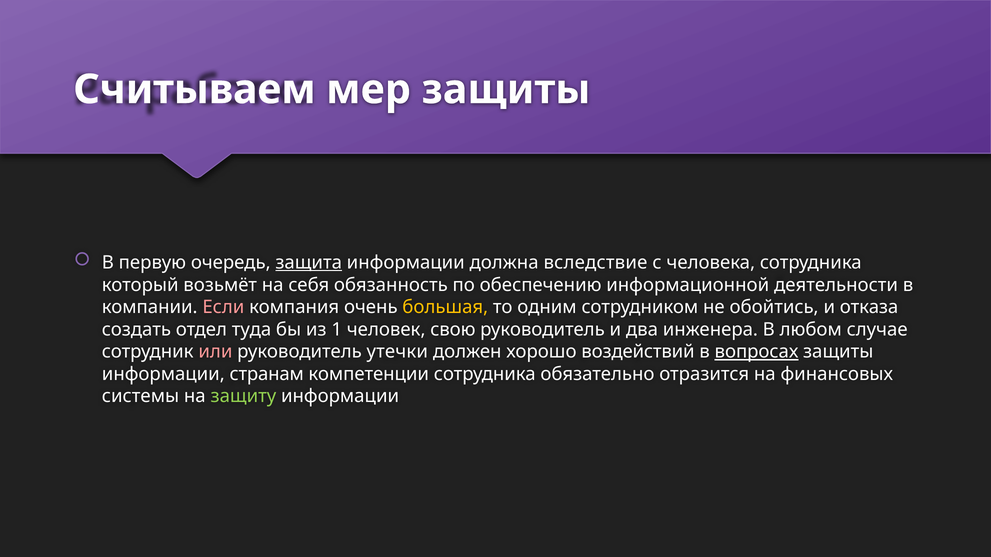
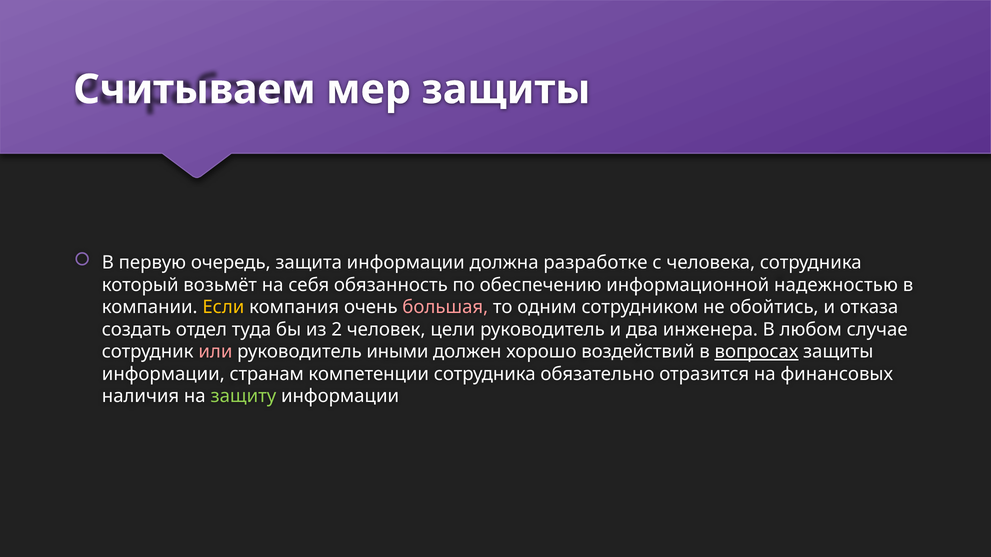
защита underline: present -> none (309, 263)
вследствие: вследствие -> разработке (596, 263)
деятельности: деятельности -> надежностью (836, 285)
Если colour: pink -> yellow (223, 307)
большая colour: yellow -> pink (445, 307)
1: 1 -> 2 (337, 330)
свою: свою -> цели (453, 330)
утечки: утечки -> иными (397, 352)
системы: системы -> наличия (141, 397)
